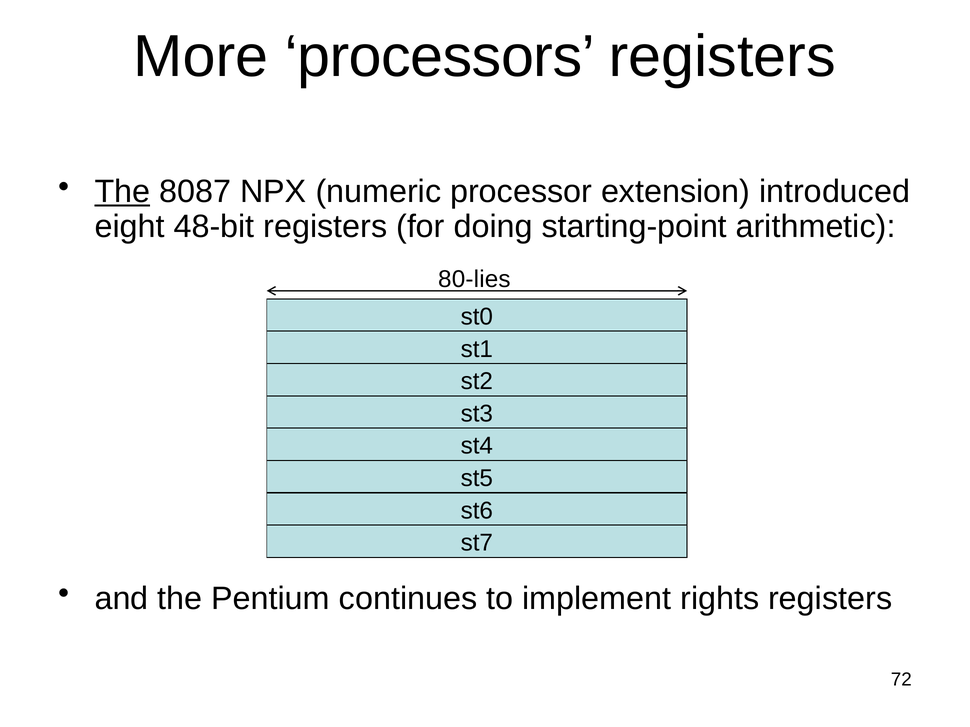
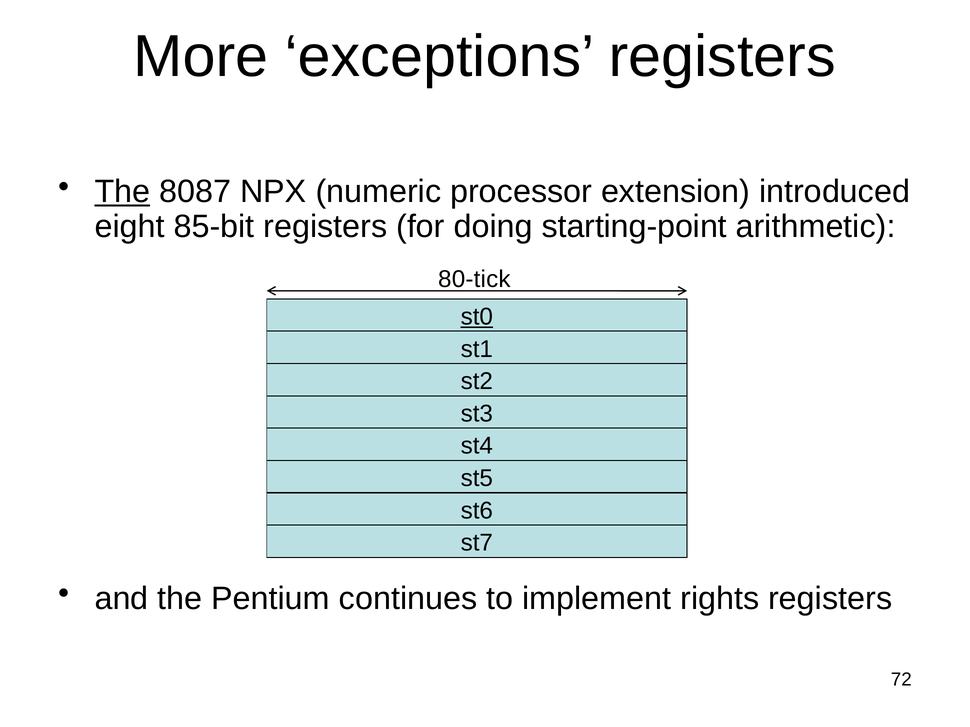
processors: processors -> exceptions (440, 57)
48-bit: 48-bit -> 85-bit (214, 227)
80-lies: 80-lies -> 80-tick (474, 280)
st0 underline: none -> present (477, 317)
